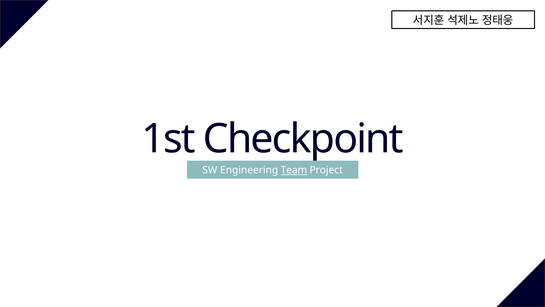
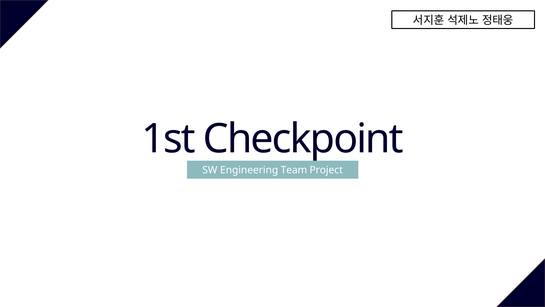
Team underline: present -> none (294, 170)
